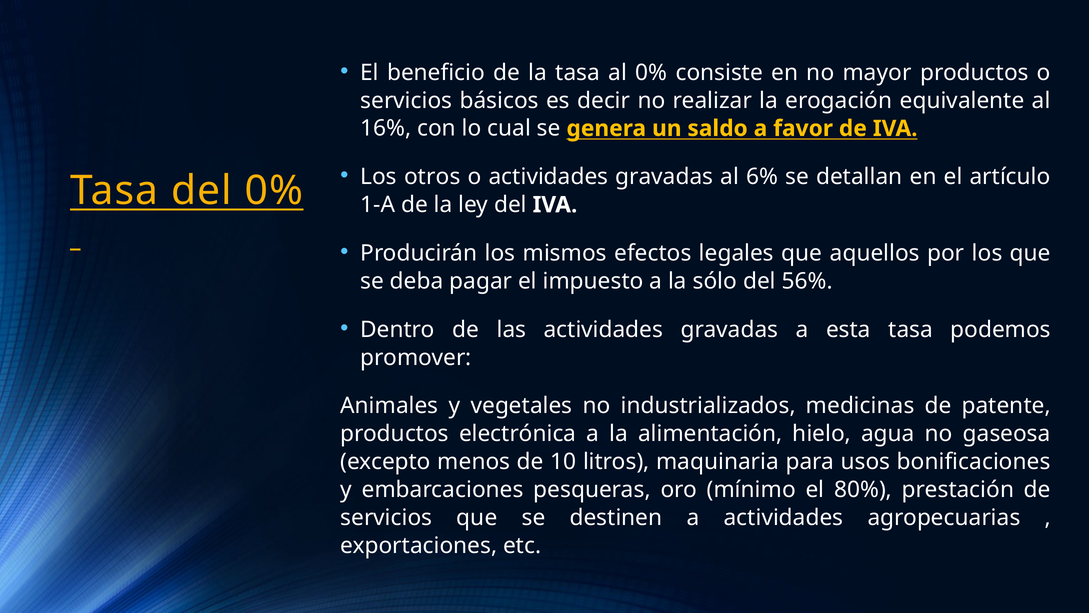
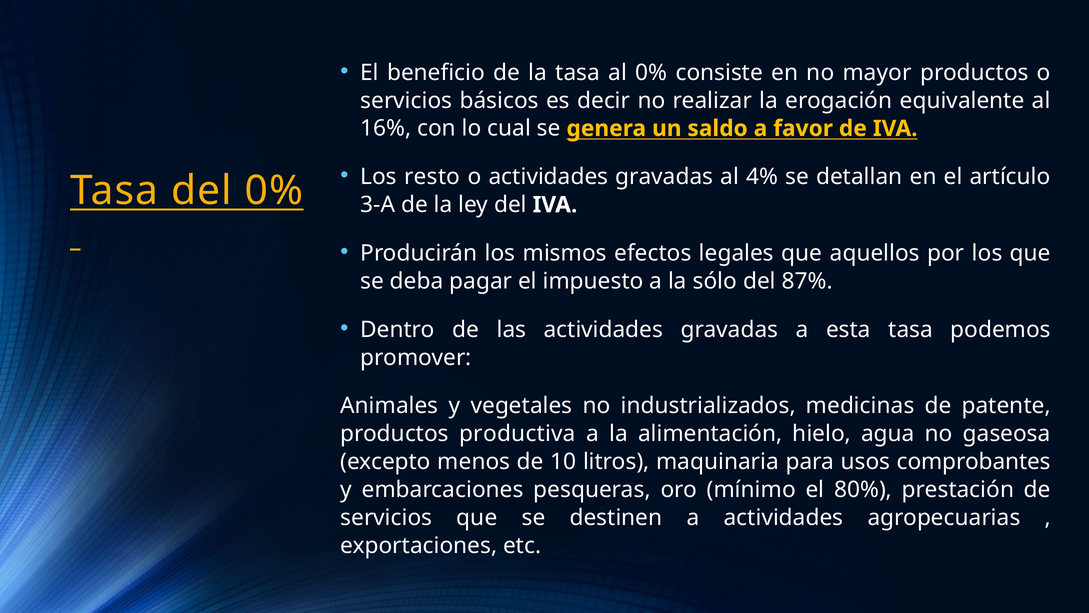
otros: otros -> resto (432, 177)
6%: 6% -> 4% (762, 177)
1-A: 1-A -> 3-A (378, 205)
56%: 56% -> 87% (807, 281)
electrónica: electrónica -> productiva (517, 434)
bonificaciones: bonificaciones -> comprobantes (974, 462)
